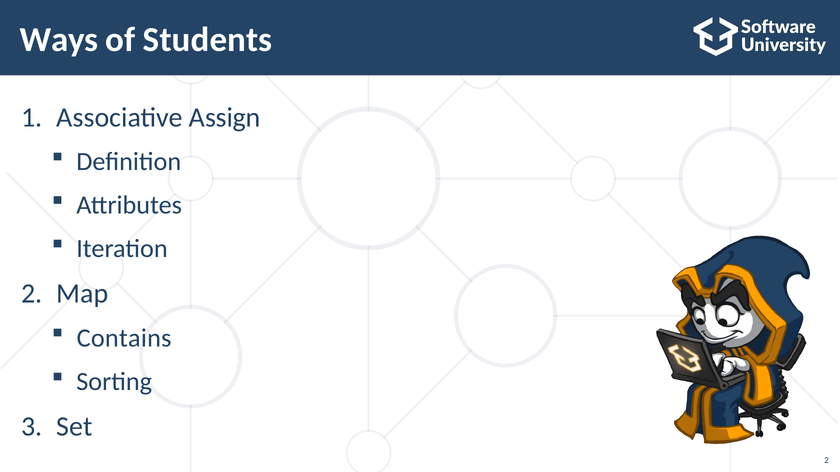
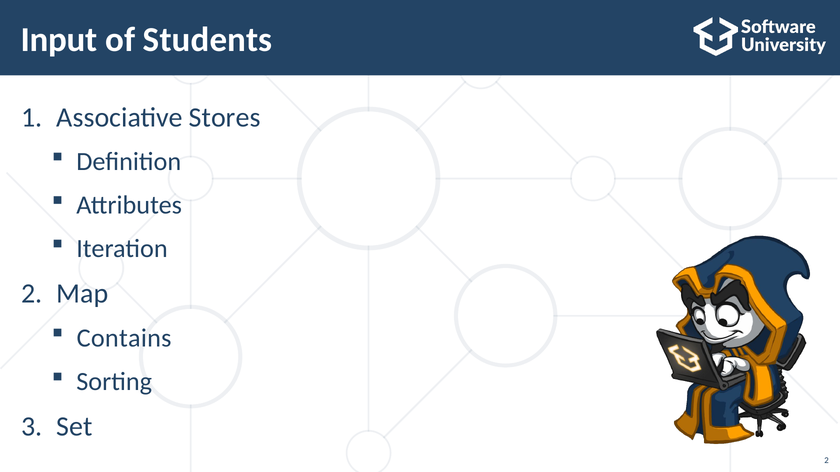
Ways: Ways -> Input (59, 40)
Assign: Assign -> Stores (225, 117)
